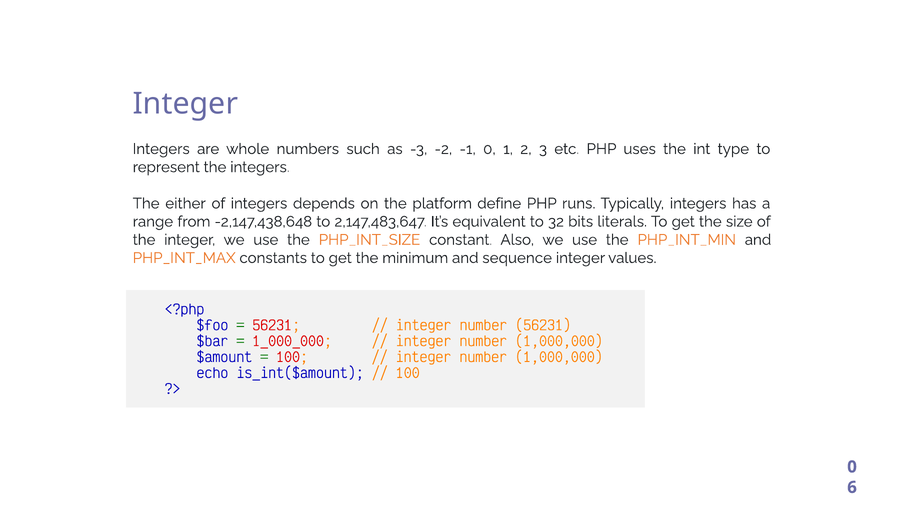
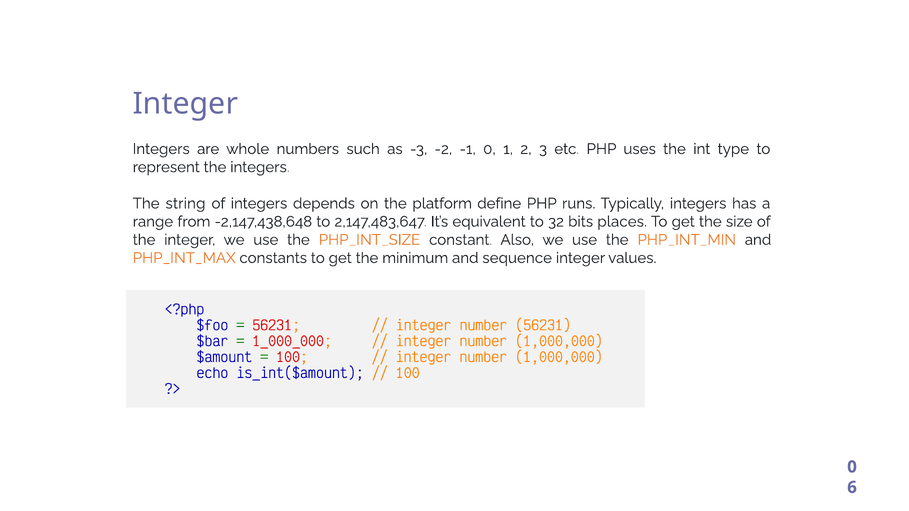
either: either -> string (185, 204)
literals: literals -> places (622, 222)
